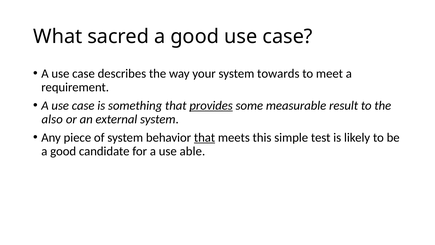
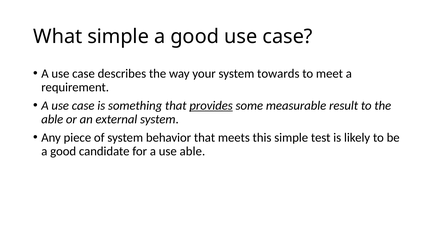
What sacred: sacred -> simple (118, 37)
also: also -> able (52, 119)
that underline: present -> none (205, 137)
